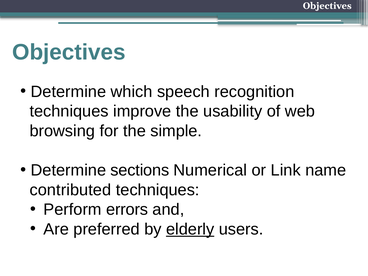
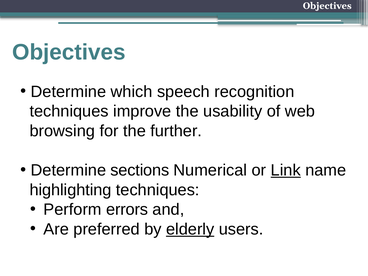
simple: simple -> further (176, 131)
Link underline: none -> present (286, 170)
contributed: contributed -> highlighting (70, 190)
